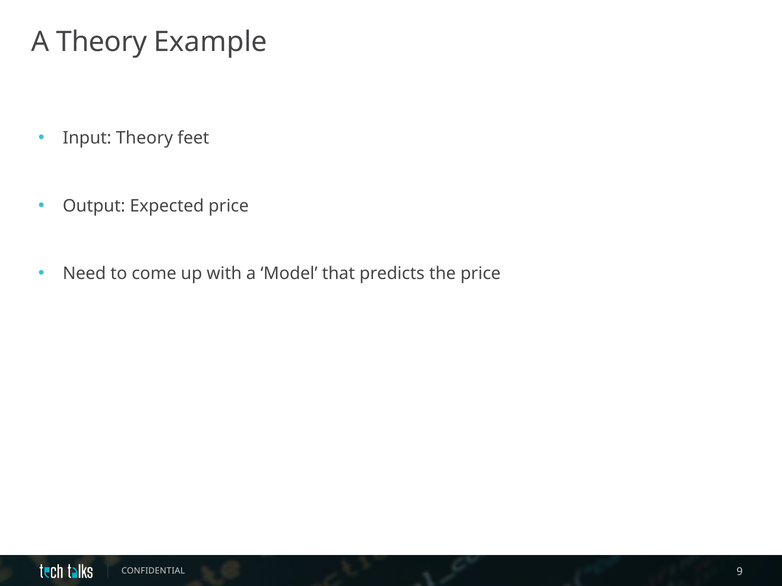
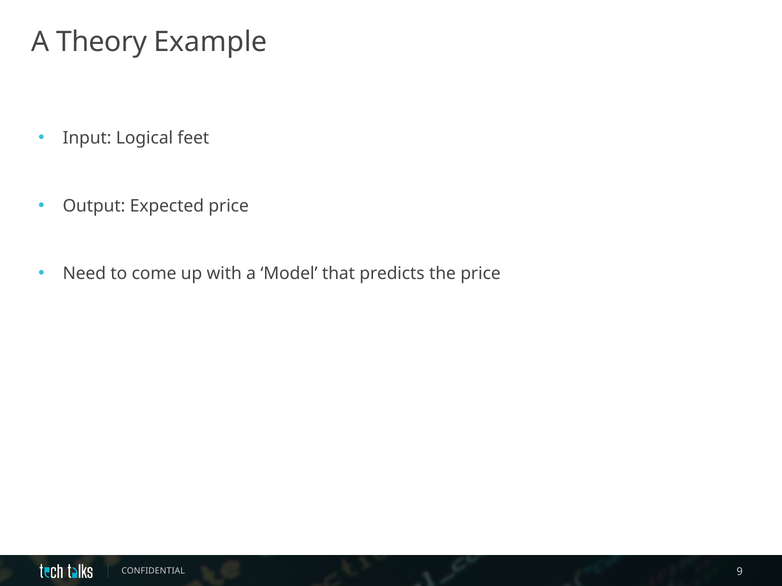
Input Theory: Theory -> Logical (144, 138)
